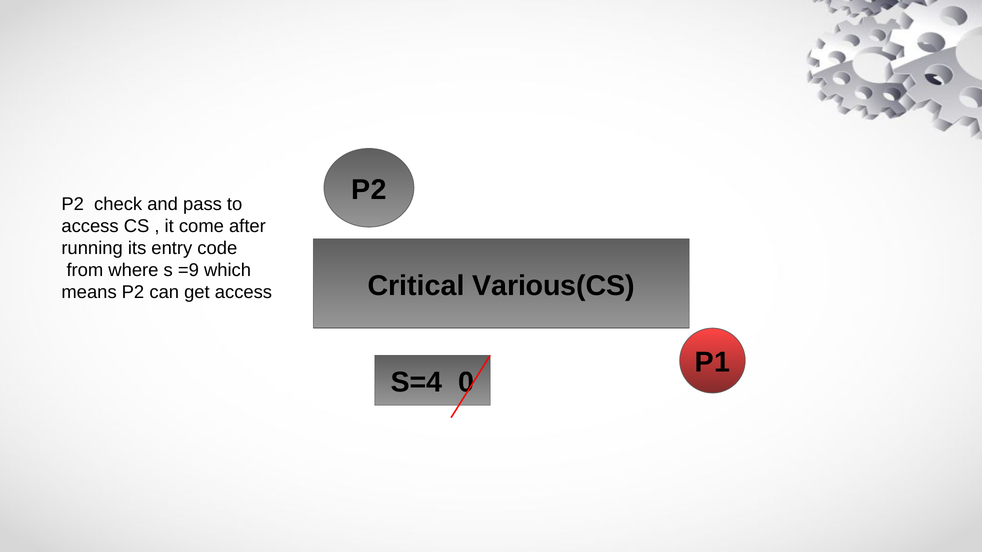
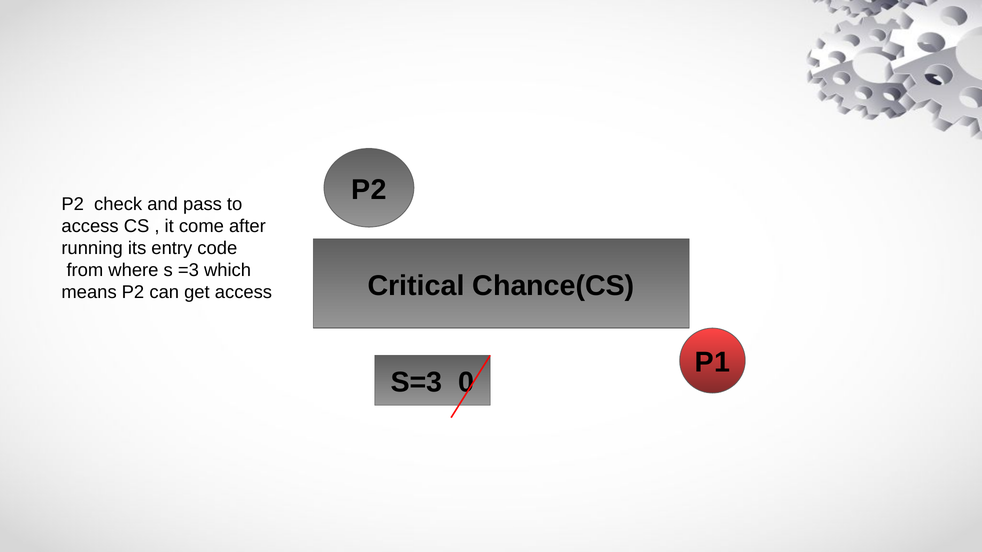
=9: =9 -> =3 (188, 270)
Various(CS: Various(CS -> Chance(CS (553, 286)
S=4: S=4 -> S=3 (417, 383)
